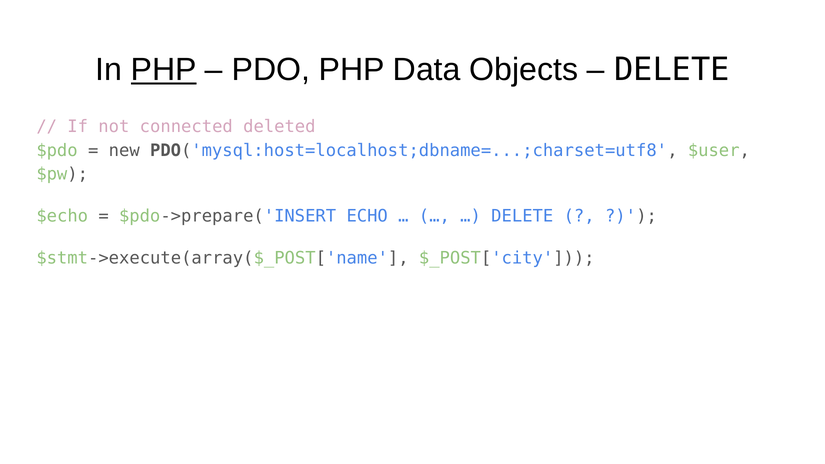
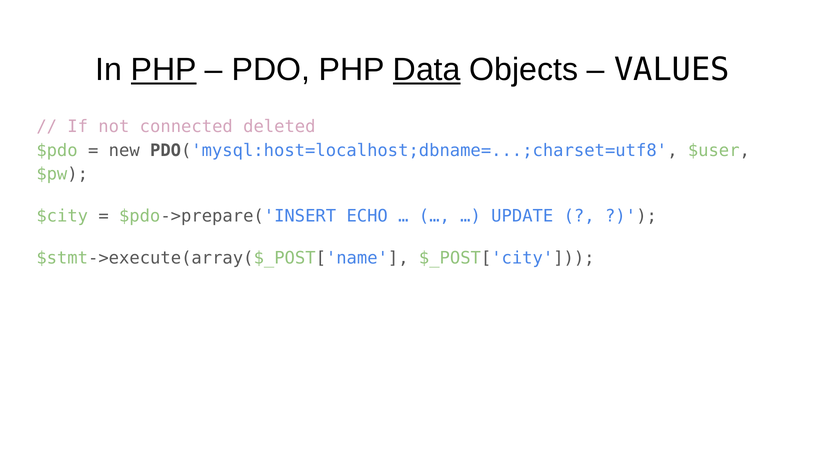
Data underline: none -> present (427, 70)
DELETE: DELETE -> VALUES (672, 70)
$echo: $echo -> $city (62, 216)
DELETE: DELETE -> UPDATE (522, 216)
